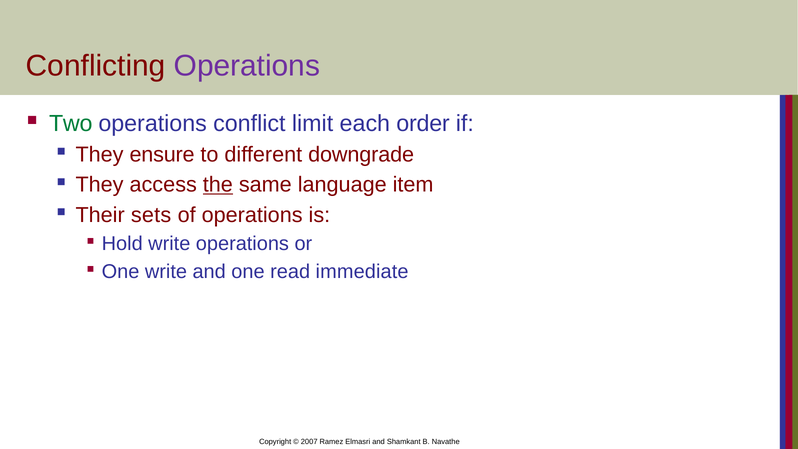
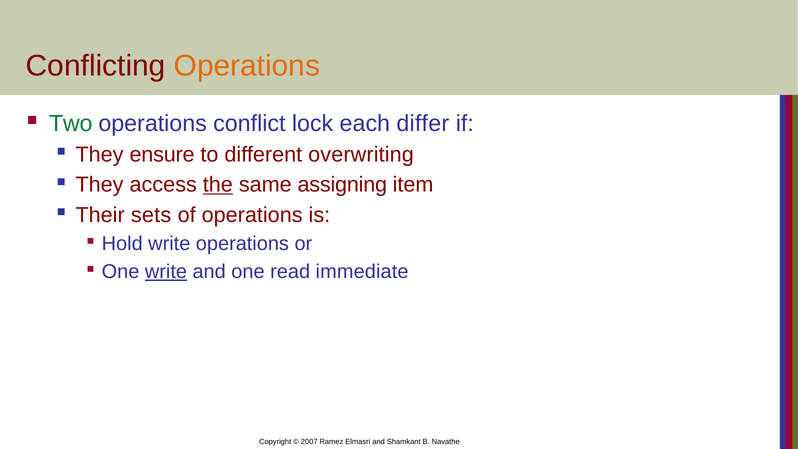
Operations colour: purple -> orange (247, 66)
limit: limit -> lock (313, 123)
order: order -> differ (423, 123)
downgrade: downgrade -> overwriting (361, 154)
language: language -> assigning (342, 185)
write underline: none -> present (166, 272)
